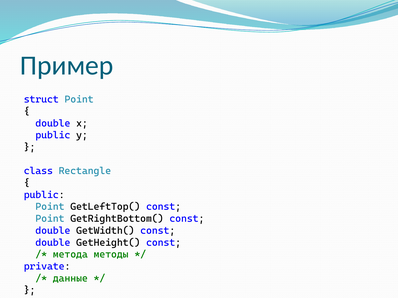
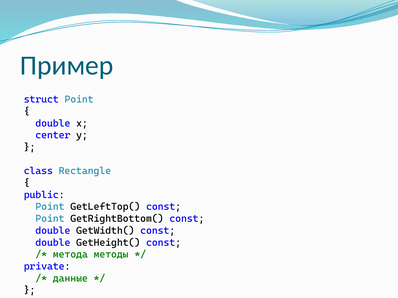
public: public -> center (53, 135)
